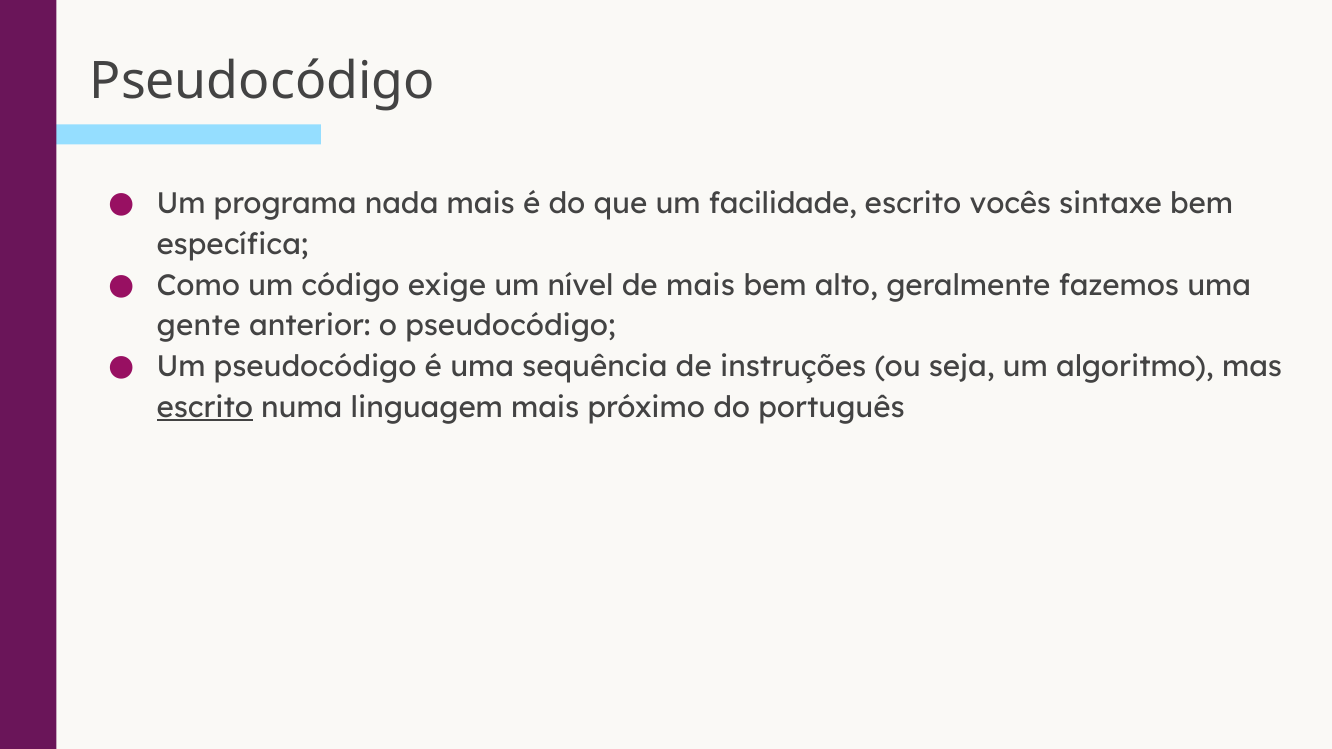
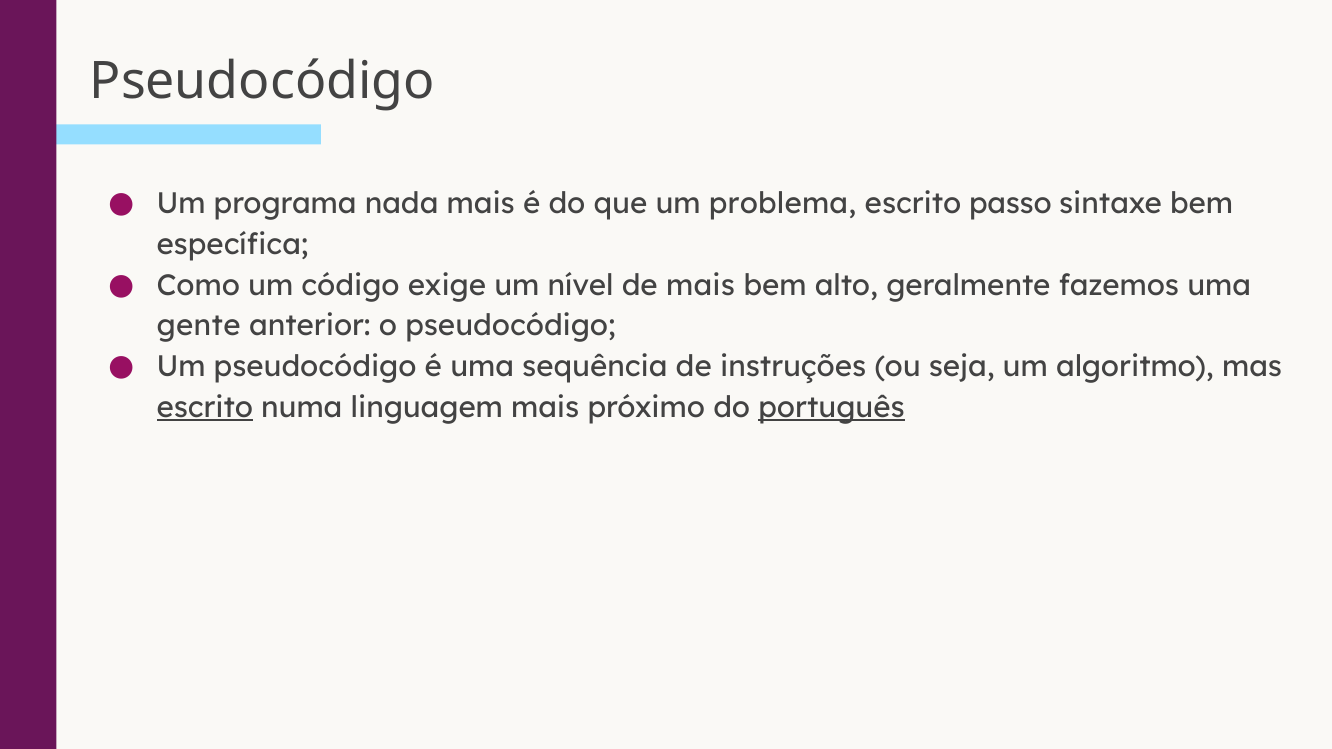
facilidade: facilidade -> problema (783, 204)
vocês: vocês -> passo (1010, 204)
português underline: none -> present (832, 408)
